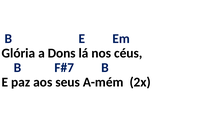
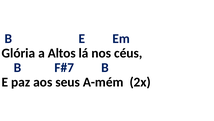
Dons: Dons -> Altos (62, 53)
